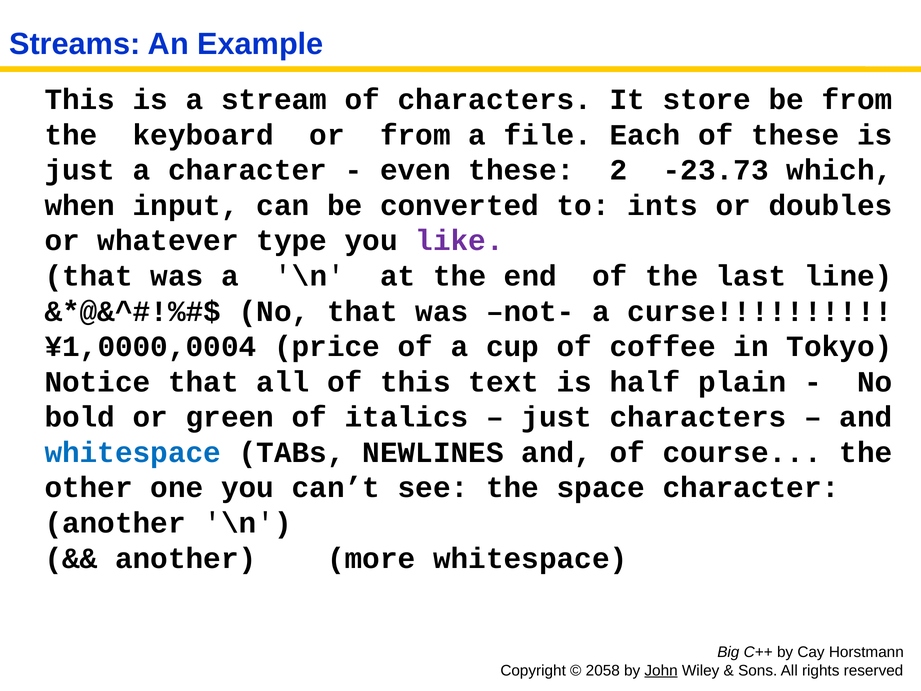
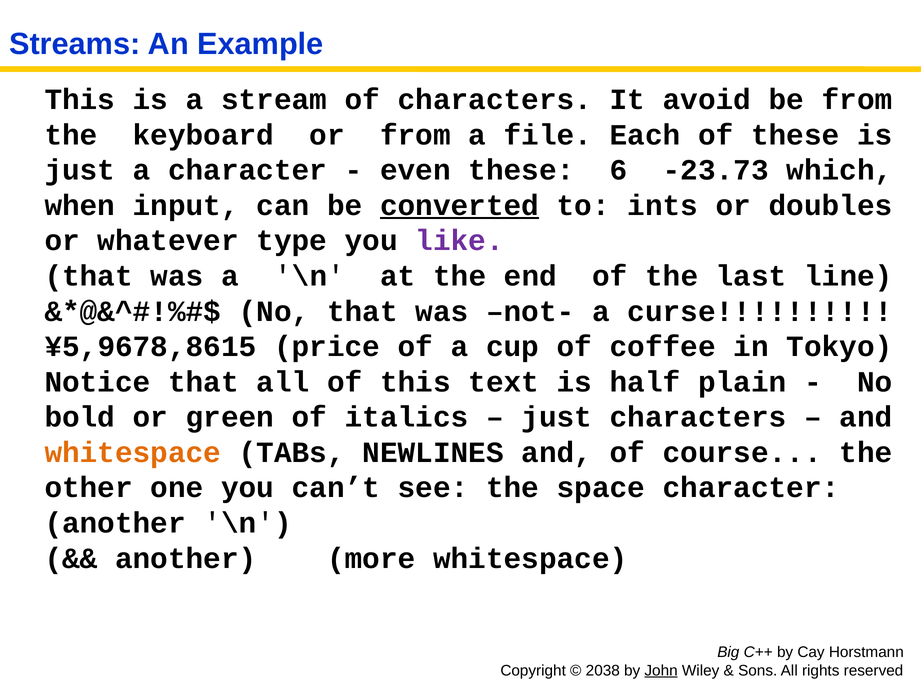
store: store -> avoid (707, 100)
2: 2 -> 6 (619, 170)
converted underline: none -> present (460, 205)
¥1,0000,0004: ¥1,0000,0004 -> ¥5,9678,8615 (150, 346)
whitespace colour: blue -> orange (133, 452)
2058: 2058 -> 2038 (603, 670)
